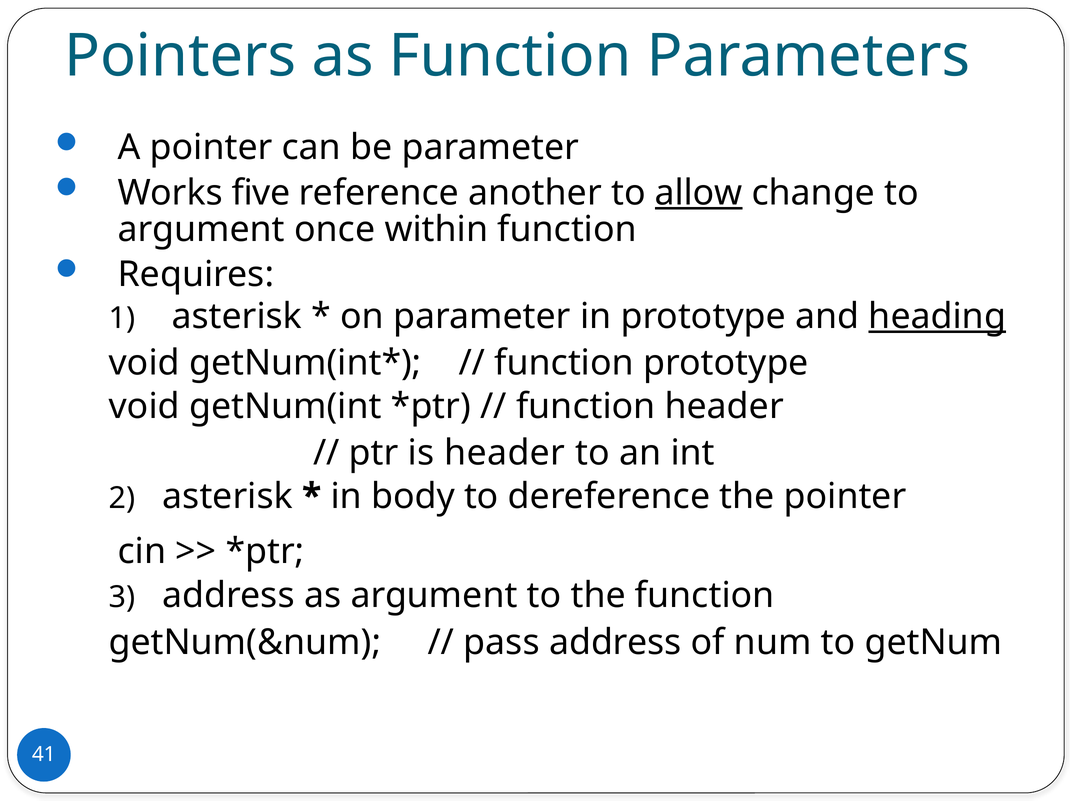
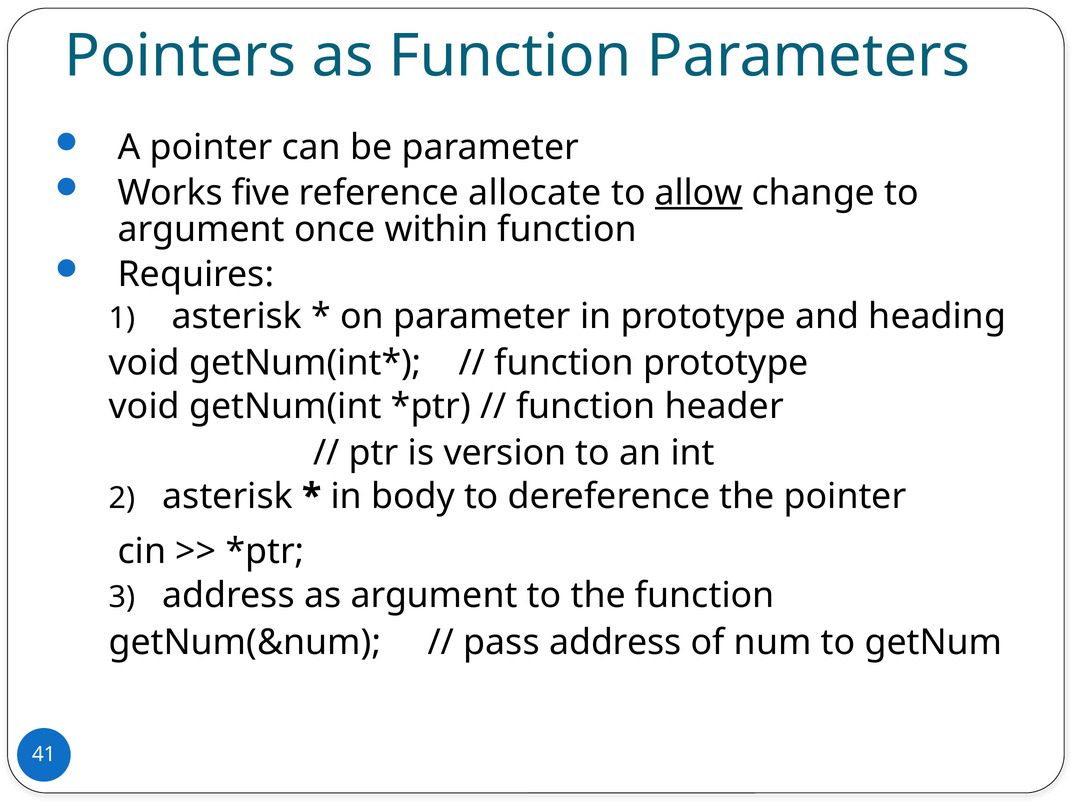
another: another -> allocate (535, 193)
heading underline: present -> none (937, 316)
is header: header -> version (505, 453)
